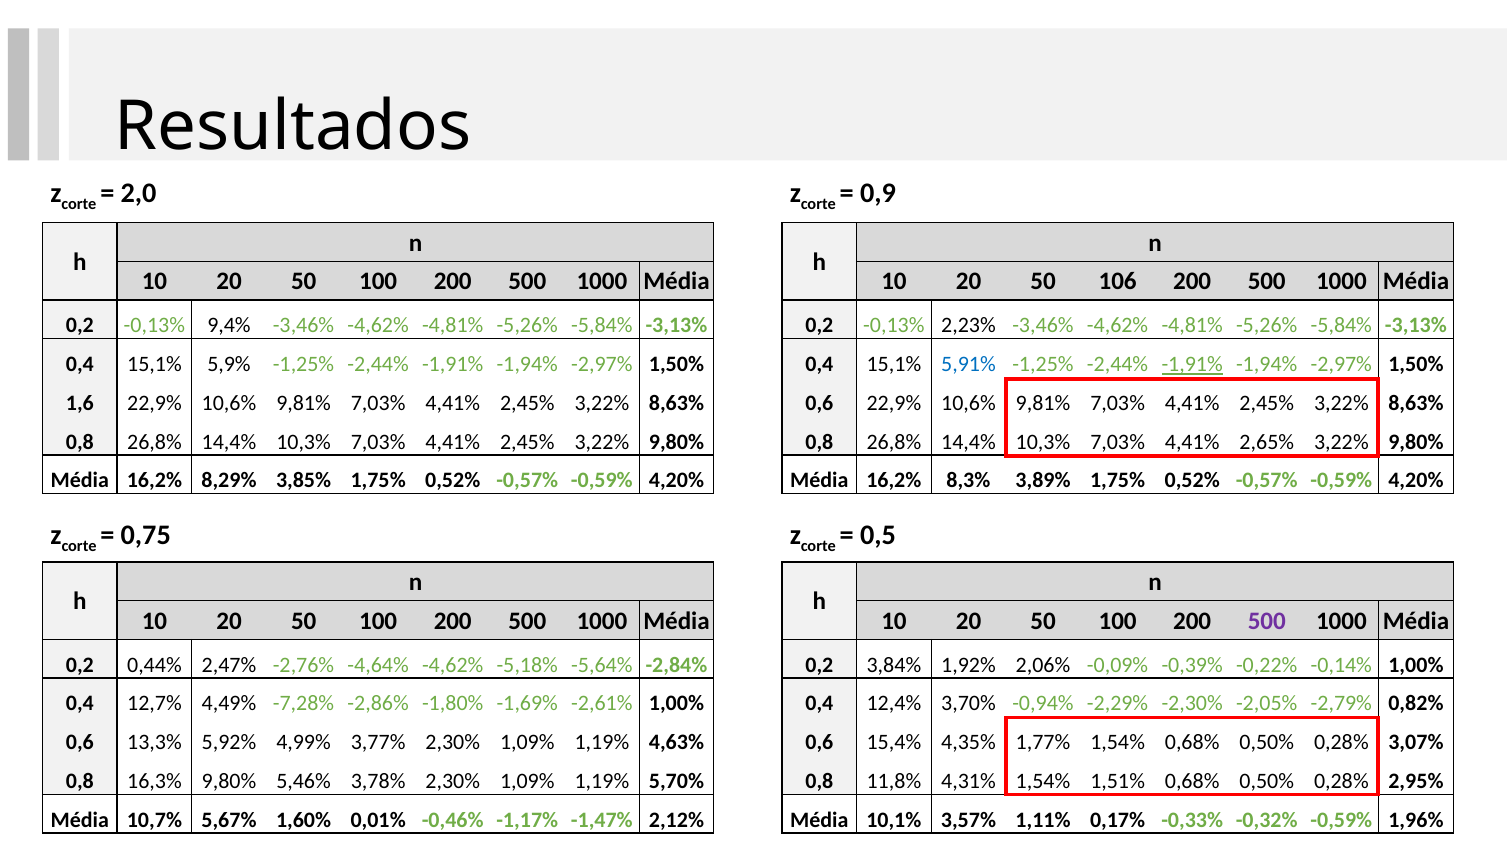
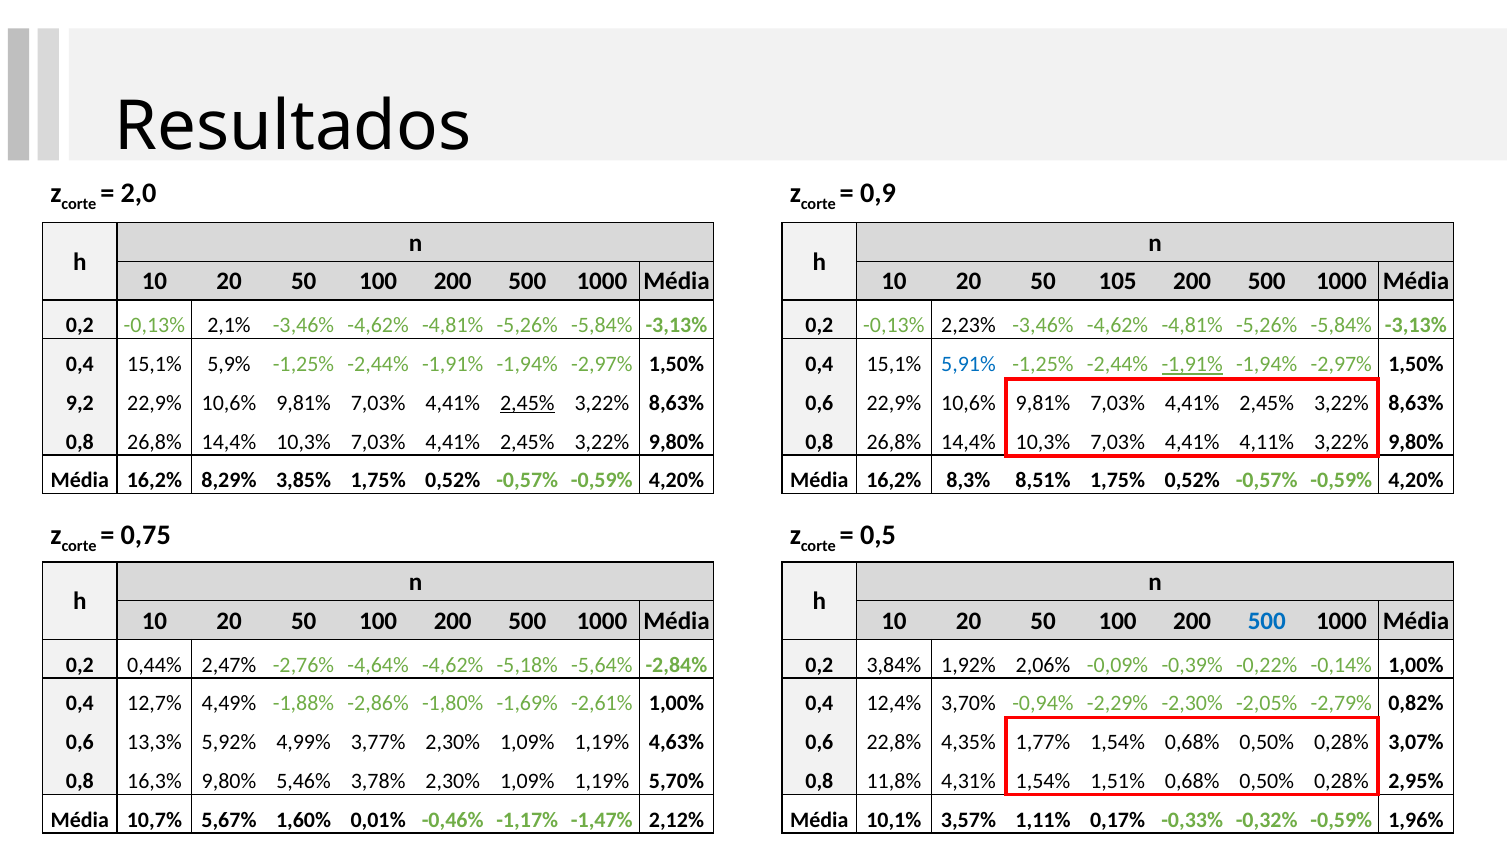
106: 106 -> 105 (1118, 281)
9,4%: 9,4% -> 2,1% (229, 326)
1,6: 1,6 -> 9,2 (80, 403)
2,45% underline: none -> present (527, 403)
2,65%: 2,65% -> 4,11% (1267, 442)
3,89%: 3,89% -> 8,51% (1043, 480)
500 colour: purple -> blue (1267, 621)
-7,28%: -7,28% -> -1,88% (304, 703)
15,4%: 15,4% -> 22,8% (894, 742)
